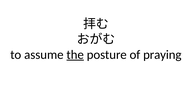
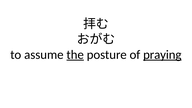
praying underline: none -> present (162, 55)
